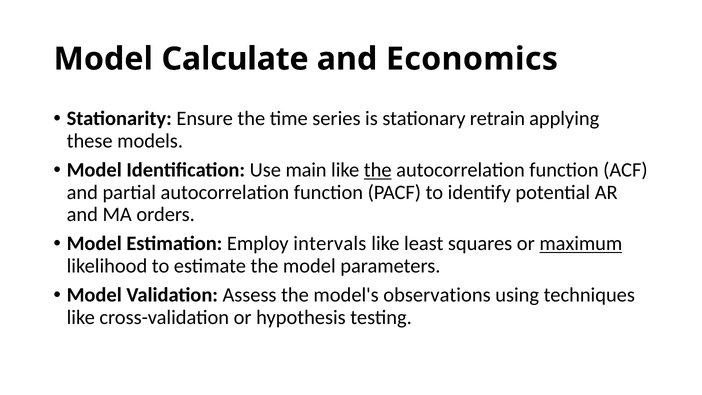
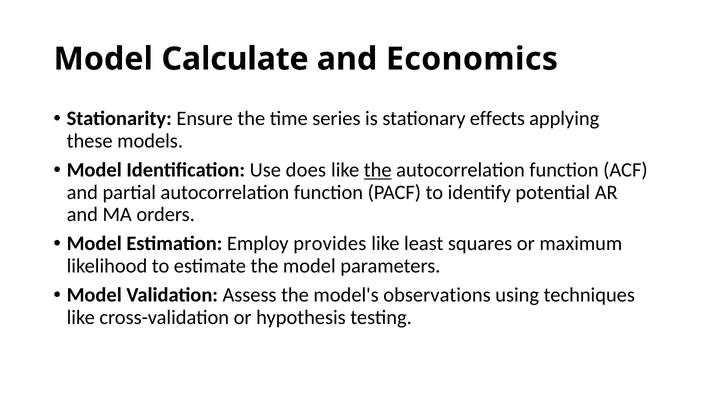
retrain: retrain -> effects (497, 119)
main: main -> does (306, 170)
intervals: intervals -> provides (330, 244)
maximum underline: present -> none (581, 244)
